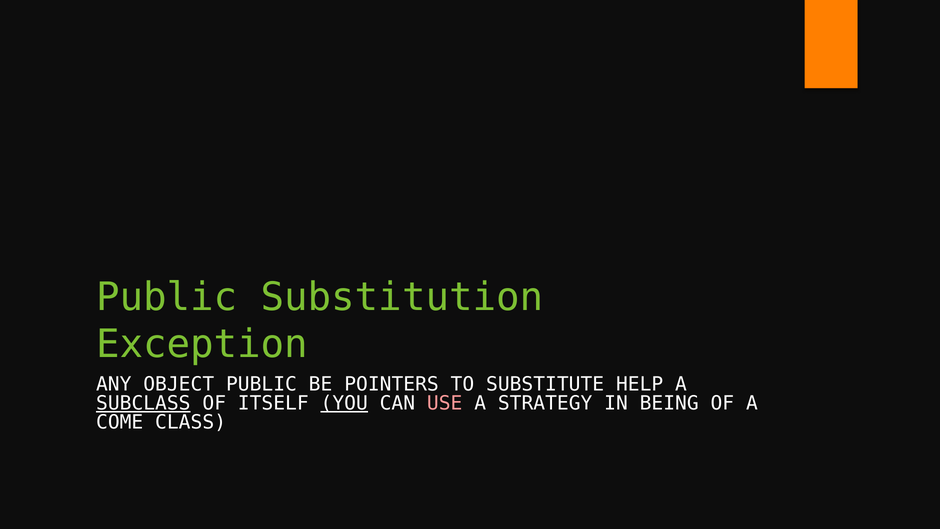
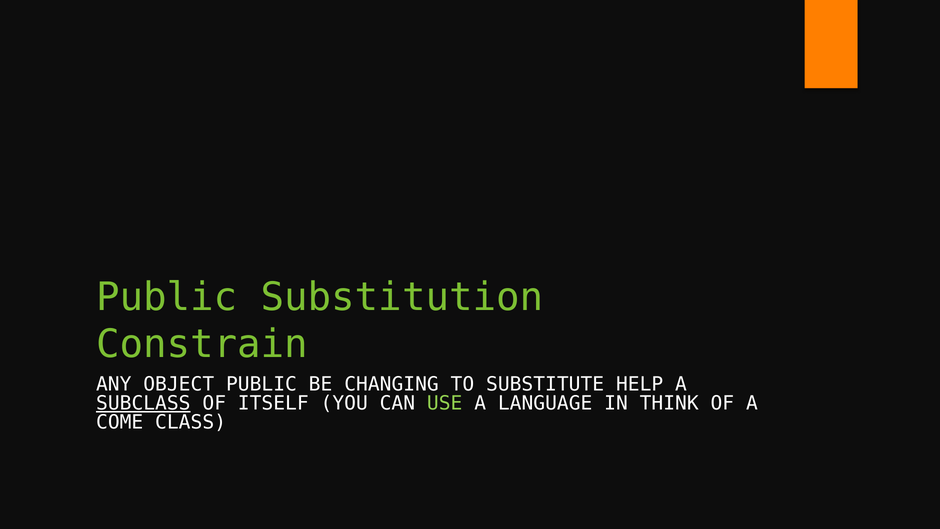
Exception: Exception -> Constrain (202, 344)
POINTERS: POINTERS -> CHANGING (392, 384)
YOU underline: present -> none (344, 403)
USE colour: pink -> light green (445, 403)
STRATEGY: STRATEGY -> LANGUAGE (545, 403)
BEING: BEING -> THINK (669, 403)
